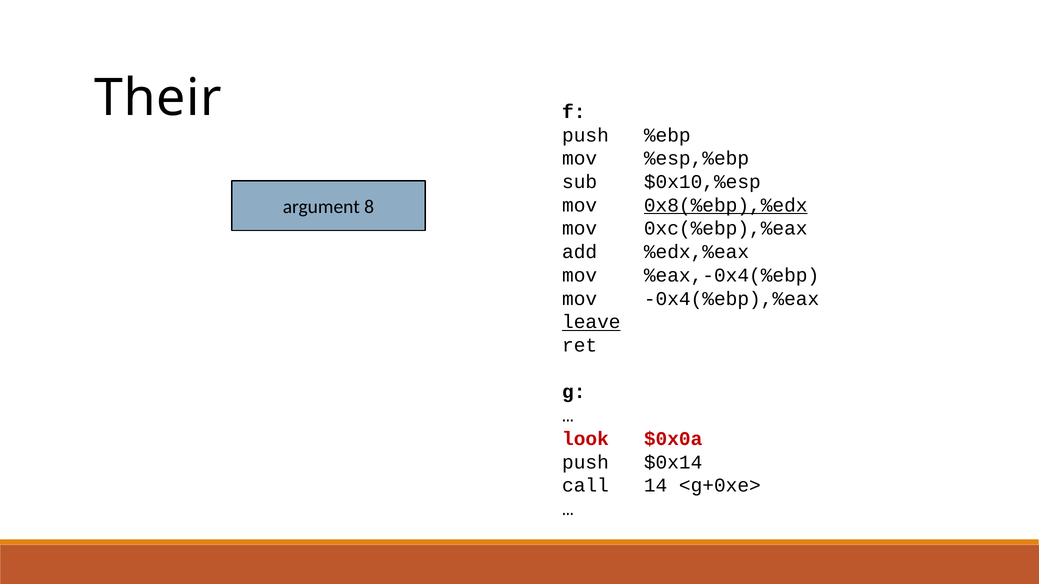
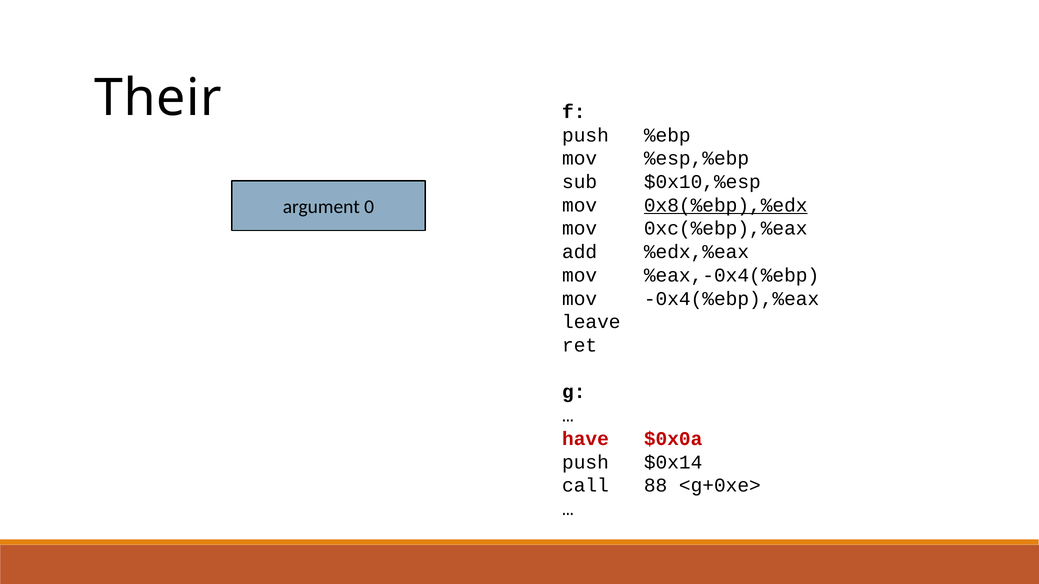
8: 8 -> 0 (369, 207)
leave underline: present -> none (591, 322)
look: look -> have (585, 439)
14: 14 -> 88 (656, 486)
